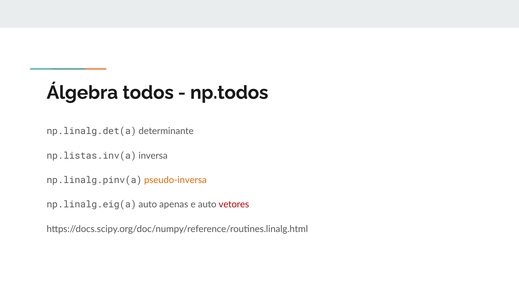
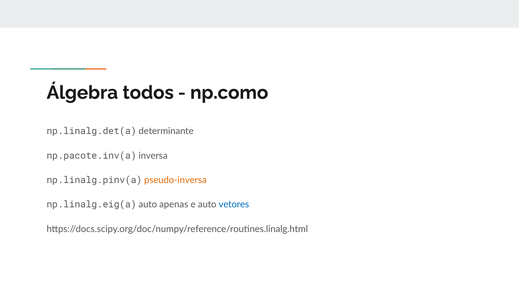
np.todos: np.todos -> np.como (229, 93)
np.listas.inv(a: np.listas.inv(a -> np.pacote.inv(a (91, 156)
vetores colour: red -> blue (234, 205)
